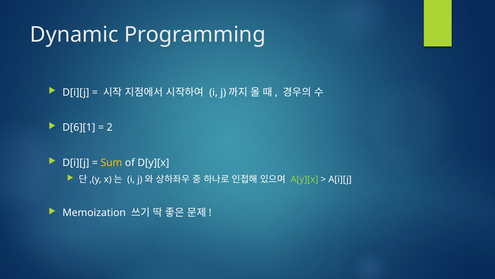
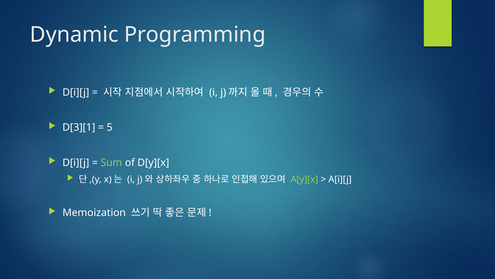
D[6][1: D[6][1 -> D[3][1 (79, 127)
2: 2 -> 5 (110, 127)
Sum colour: yellow -> light green (111, 162)
